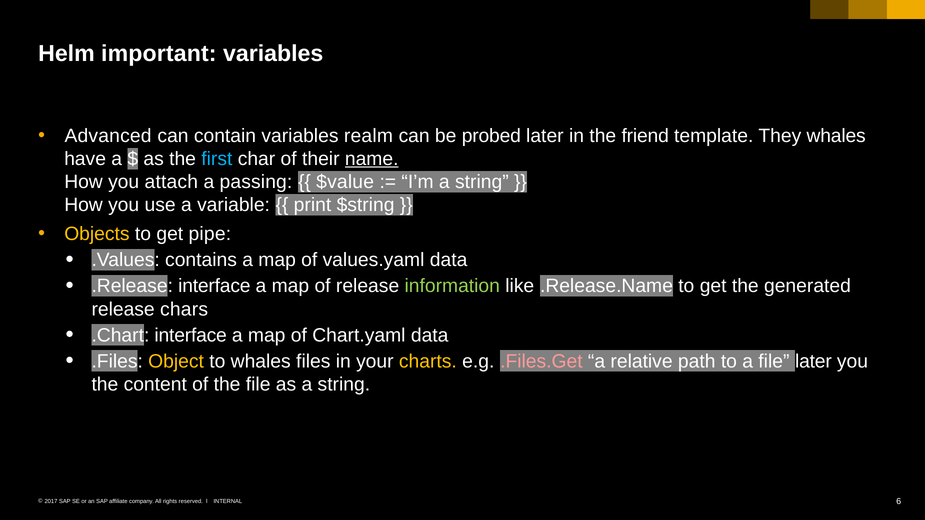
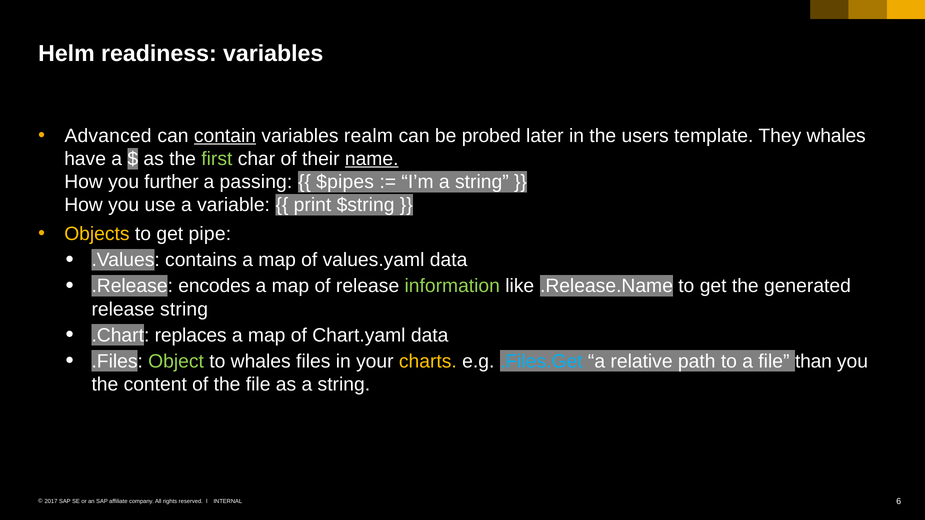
important: important -> readiness (159, 54)
contain underline: none -> present (225, 136)
friend: friend -> users (645, 136)
first colour: light blue -> light green (217, 159)
attach: attach -> further (172, 182)
$value: $value -> $pipes (345, 182)
.Release interface: interface -> encodes (214, 286)
release chars: chars -> string (184, 309)
.Chart interface: interface -> replaces (191, 335)
Object colour: yellow -> light green (176, 361)
.Files.Get colour: pink -> light blue (541, 361)
file later: later -> than (813, 361)
